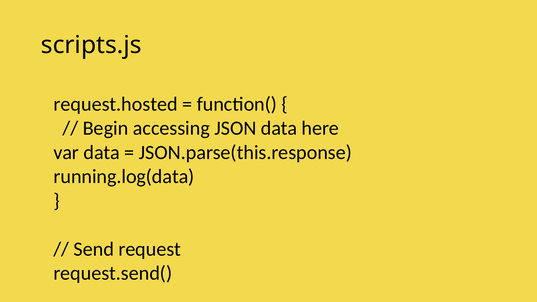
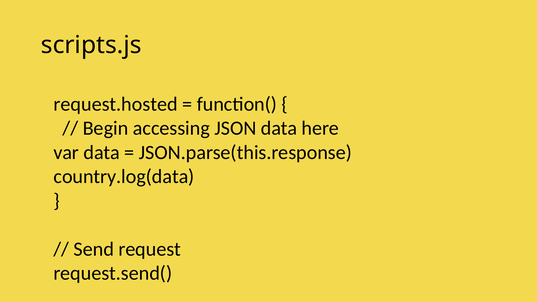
running.log(data: running.log(data -> country.log(data (124, 177)
